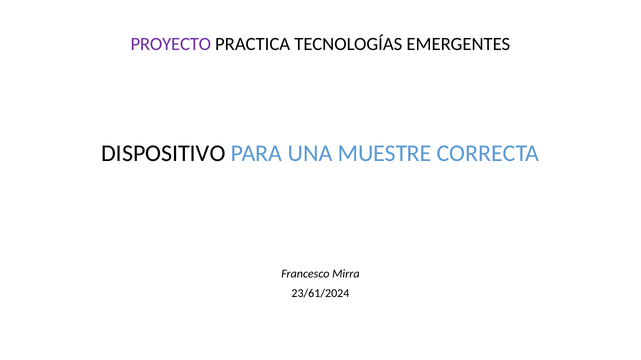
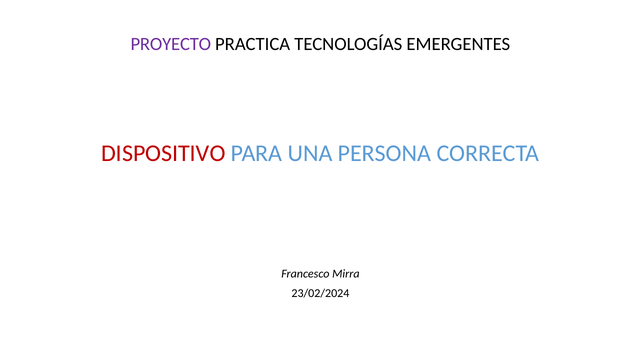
DISPOSITIVO colour: black -> red (163, 153)
MUESTRE: MUESTRE -> PERSONA (385, 153)
23/61/2024: 23/61/2024 -> 23/02/2024 (320, 294)
